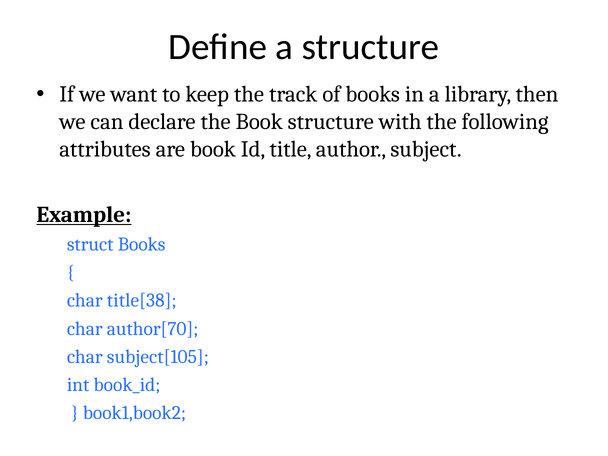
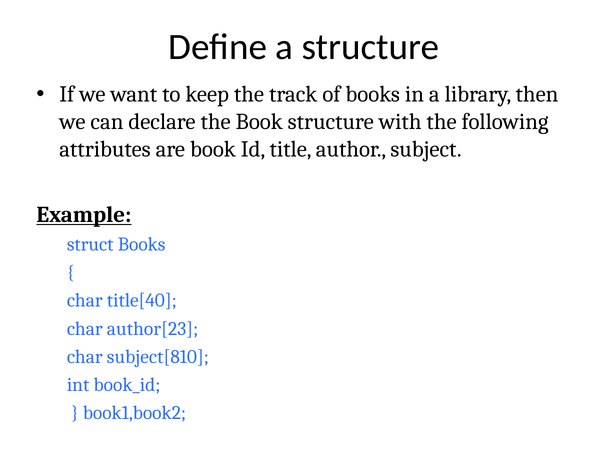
title[38: title[38 -> title[40 (142, 301)
author[70: author[70 -> author[23 (153, 329)
subject[105: subject[105 -> subject[810 (158, 357)
